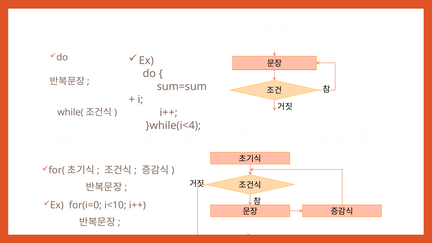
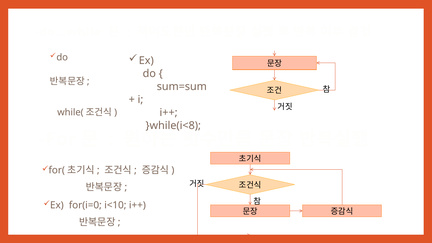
}while(i<4: }while(i<4 -> }while(i<8 (173, 126)
